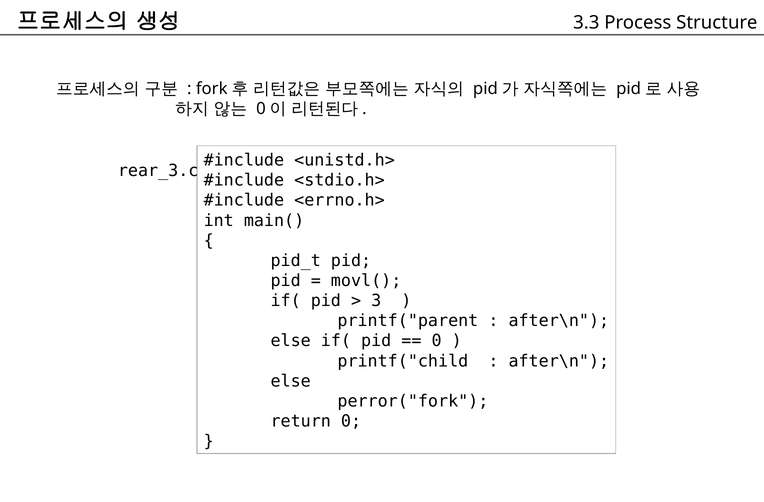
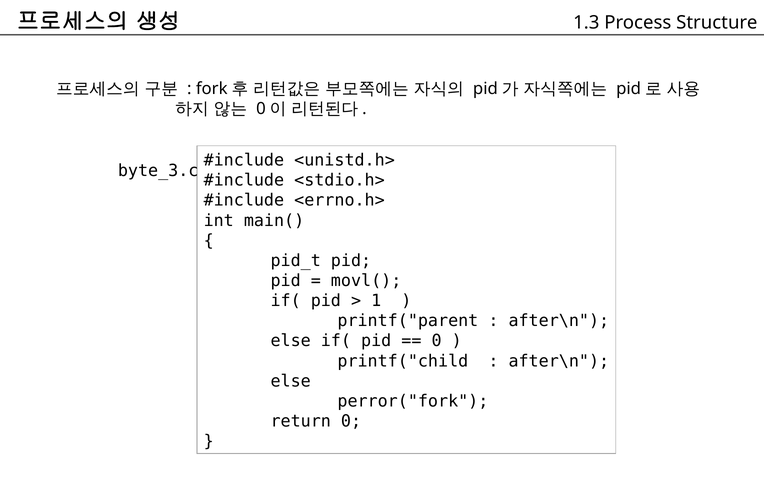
3.3: 3.3 -> 1.3 (586, 23)
rear_3.c: rear_3.c -> byte_3.c (158, 171)
3: 3 -> 1 (376, 301)
